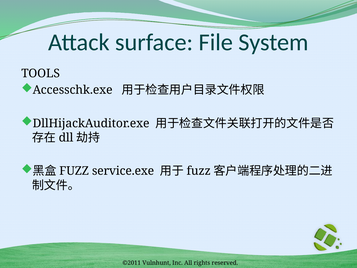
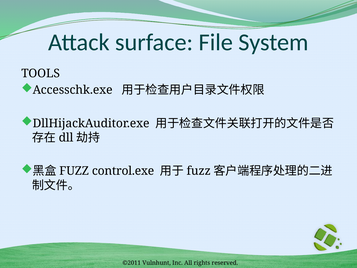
service.exe: service.exe -> control.exe (123, 171)
